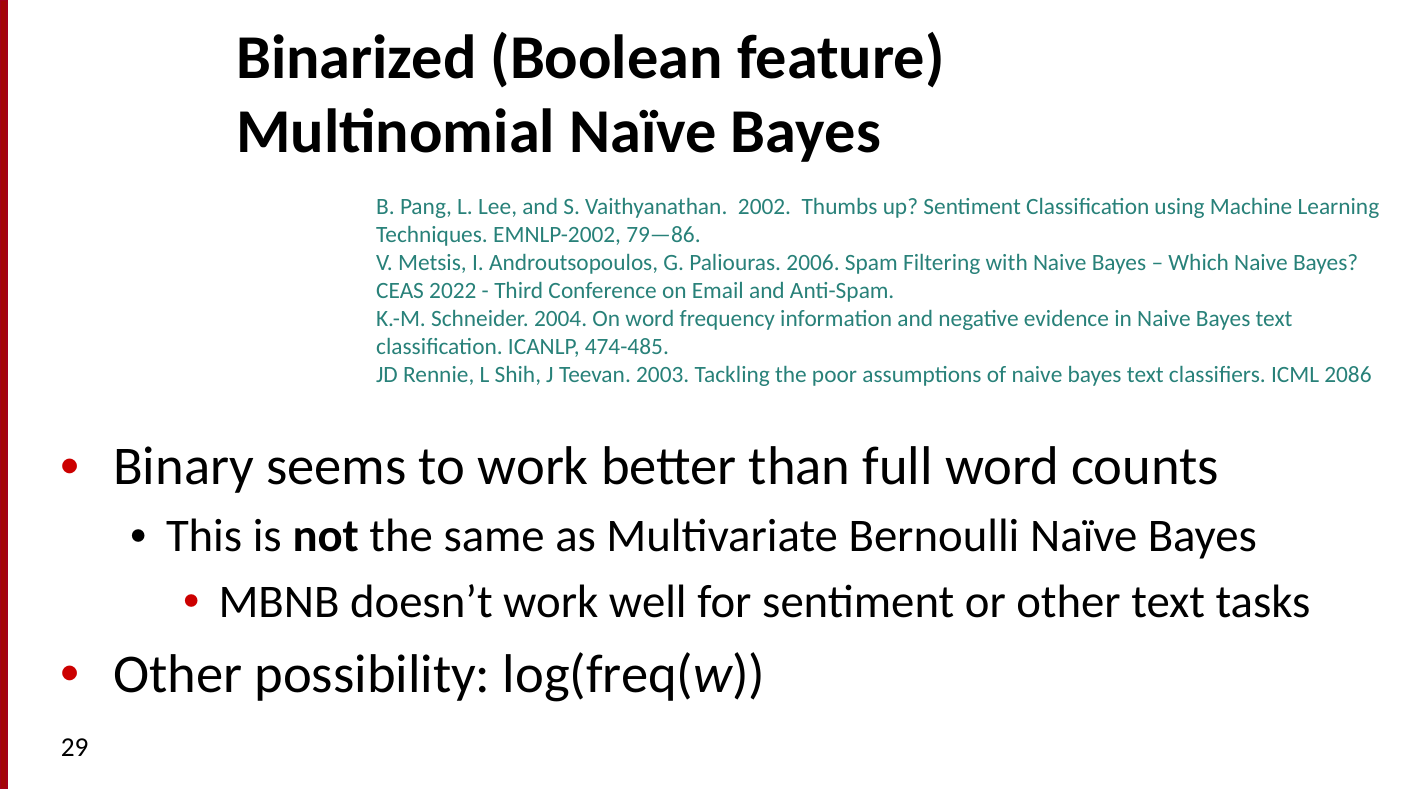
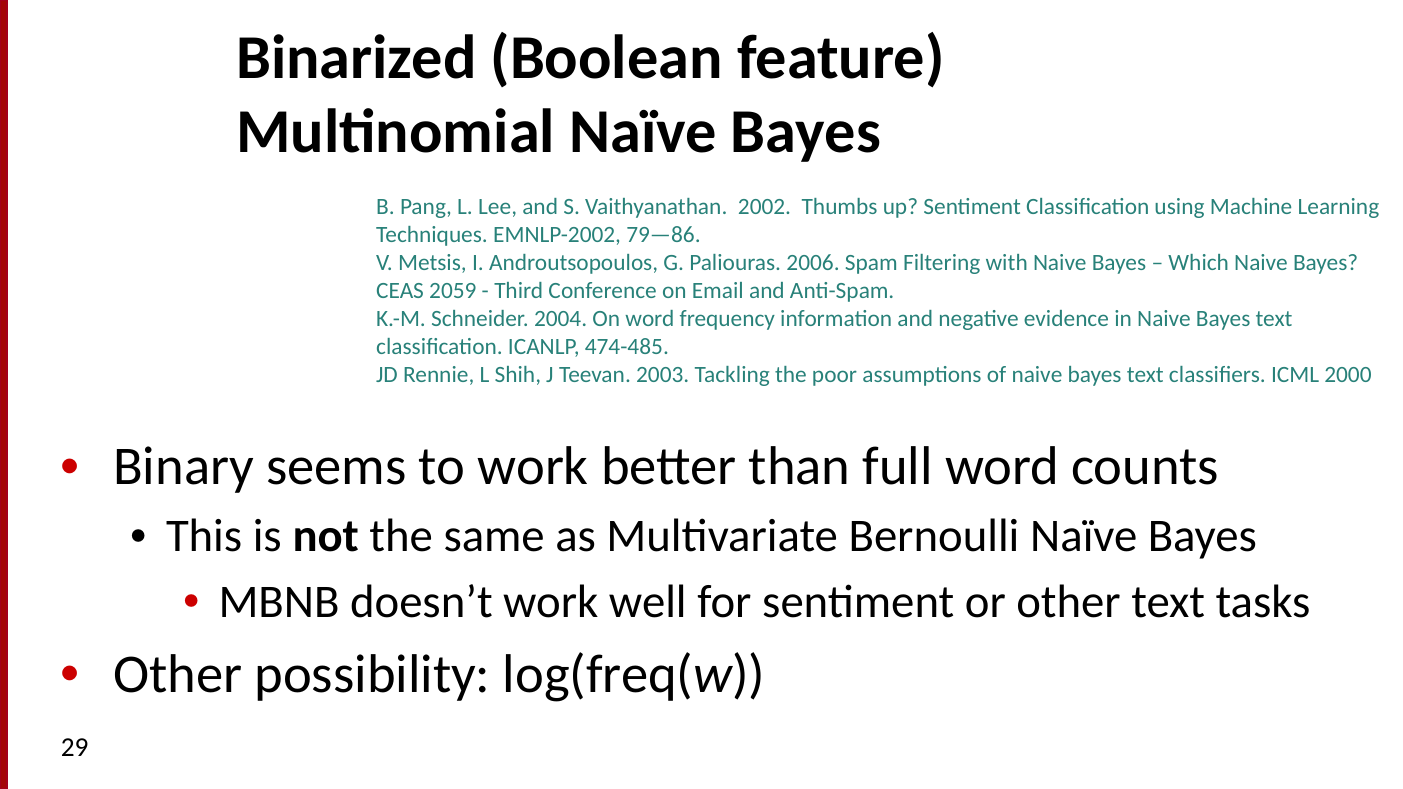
2022: 2022 -> 2059 (453, 291)
2086: 2086 -> 2000 (1348, 375)
